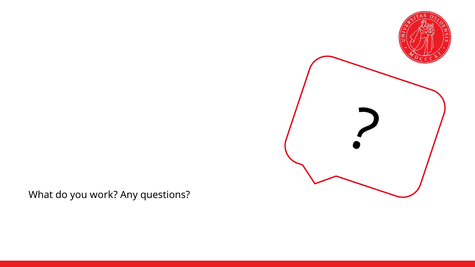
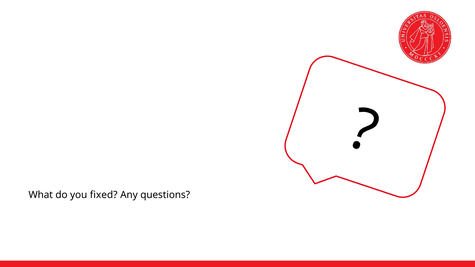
work: work -> fixed (104, 195)
